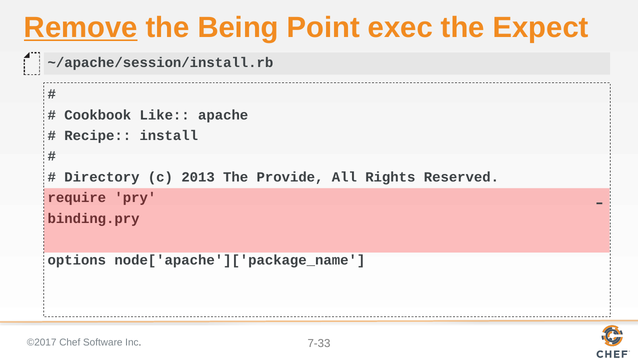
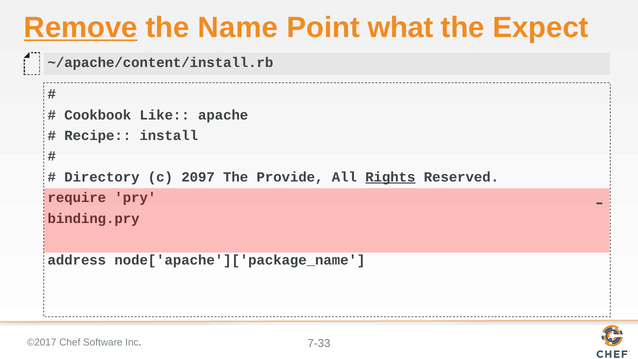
Being: Being -> Name (238, 28)
exec: exec -> what (400, 28)
~/apache/session/install.rb: ~/apache/session/install.rb -> ~/apache/content/install.rb (160, 63)
2013: 2013 -> 2097 (198, 177)
Rights underline: none -> present (390, 177)
options: options -> address (77, 260)
